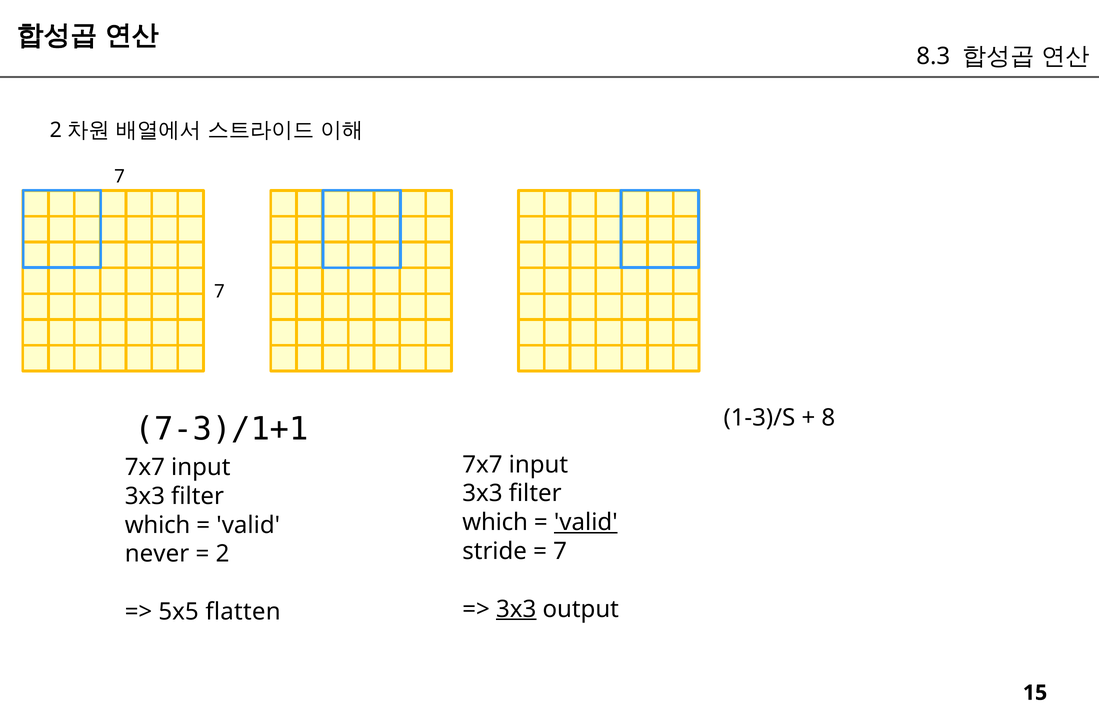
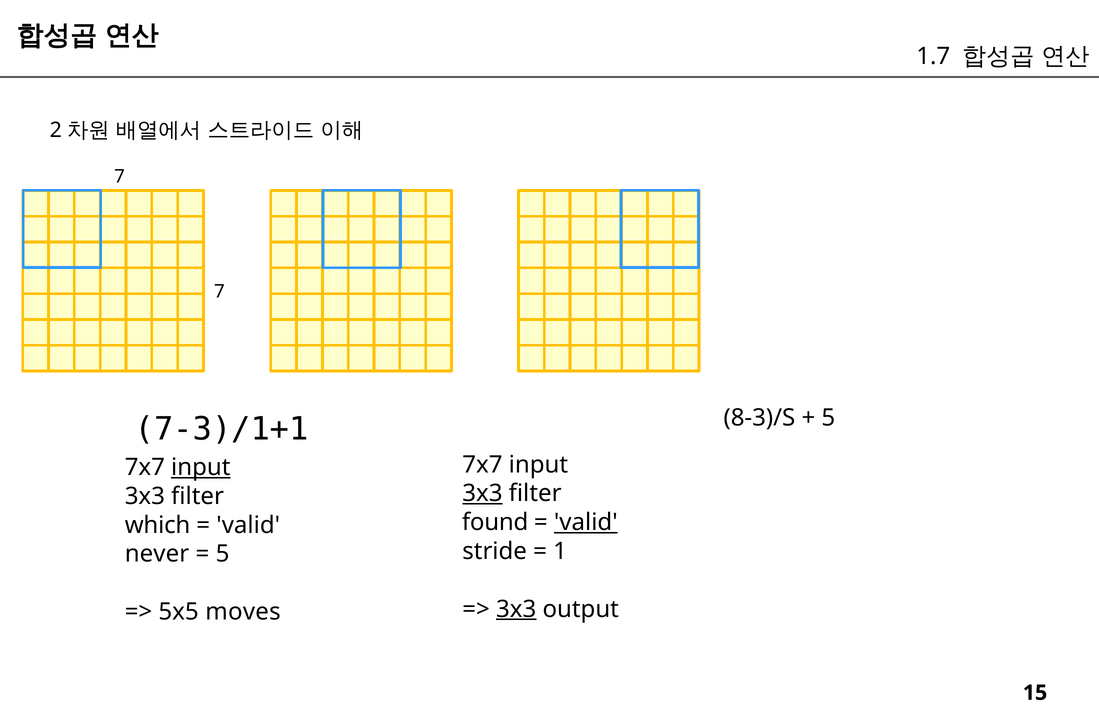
8.3: 8.3 -> 1.7 (933, 56)
1-3)/S: 1-3)/S -> 8-3)/S (759, 418)
8: 8 -> 5 (828, 418)
input underline: none -> present (201, 467)
3x3 underline: none -> present (482, 493)
which: which -> found (495, 522)
7: 7 -> 1 (560, 551)
2: 2 -> 5 (223, 554)
flatten: flatten -> moves (243, 612)
